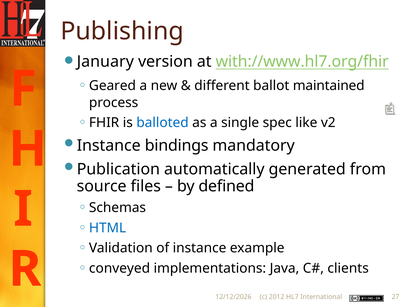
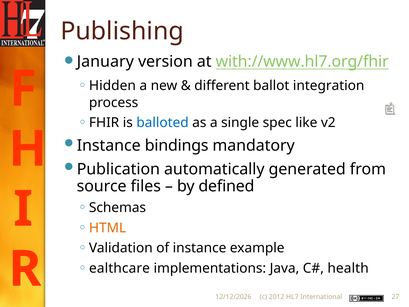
Geared: Geared -> Hidden (112, 86)
maintained: maintained -> integration (329, 86)
HTML colour: blue -> orange (108, 228)
conveyed: conveyed -> ealthcare (119, 268)
clients: clients -> health (348, 268)
